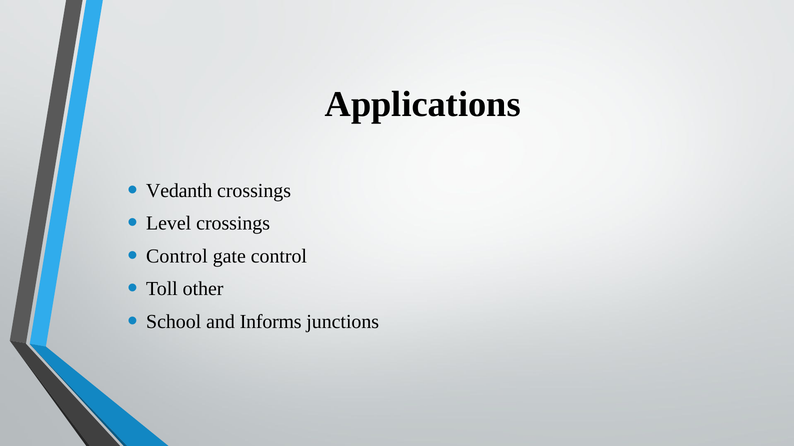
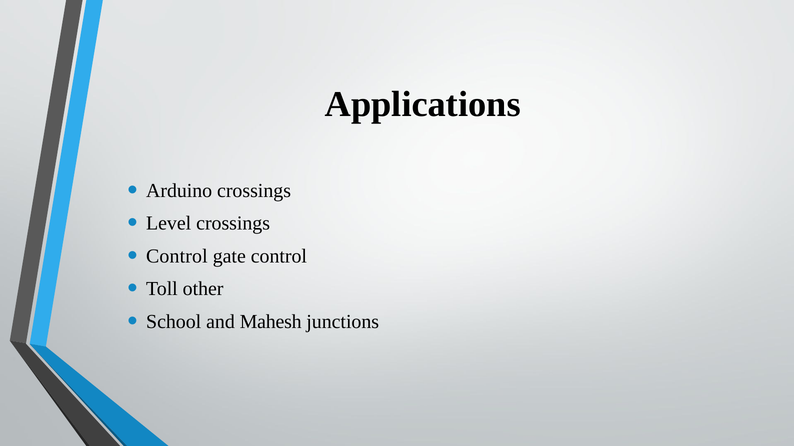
Vedanth: Vedanth -> Arduino (179, 191)
Informs: Informs -> Mahesh (271, 322)
